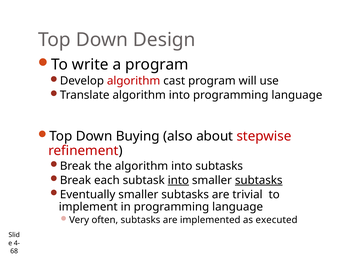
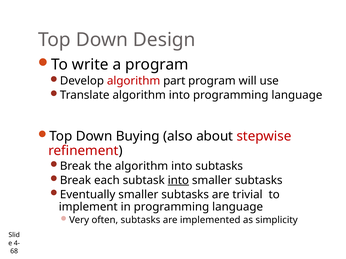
cast: cast -> part (174, 81)
subtasks underline: present -> none (259, 181)
executed: executed -> simplicity (277, 221)
